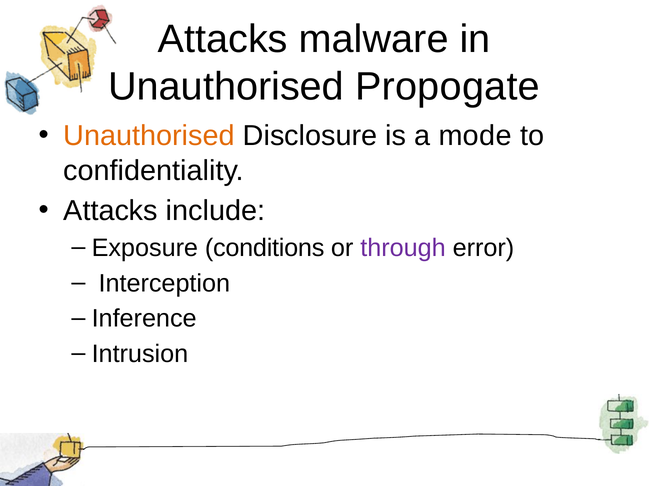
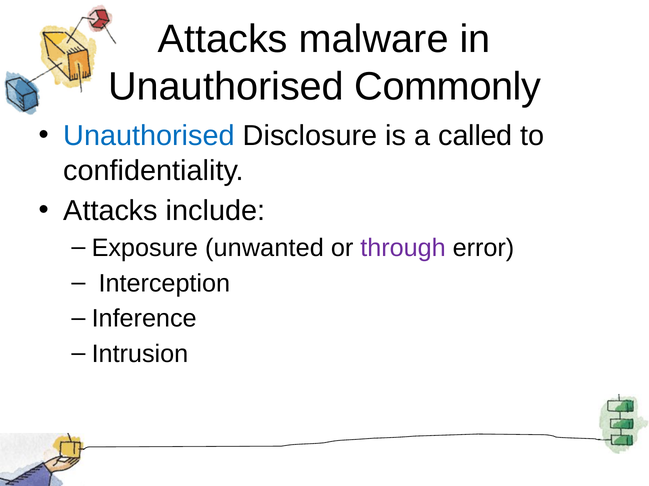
Propogate: Propogate -> Commonly (448, 87)
Unauthorised colour: orange -> blue (149, 136)
mode: mode -> called (475, 136)
conditions: conditions -> unwanted (264, 248)
